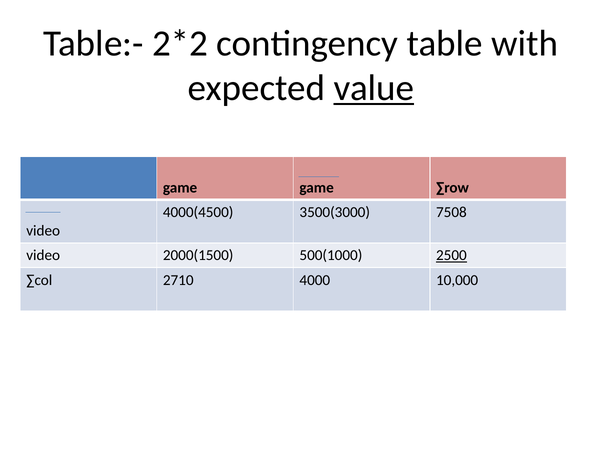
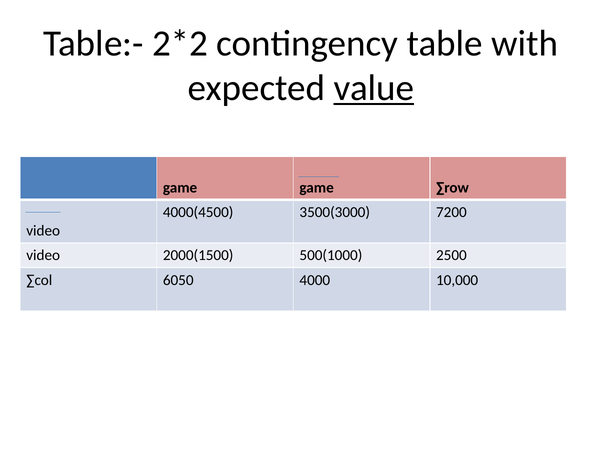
7508: 7508 -> 7200 (451, 212)
2500 underline: present -> none (451, 256)
2710: 2710 -> 6050 (178, 280)
